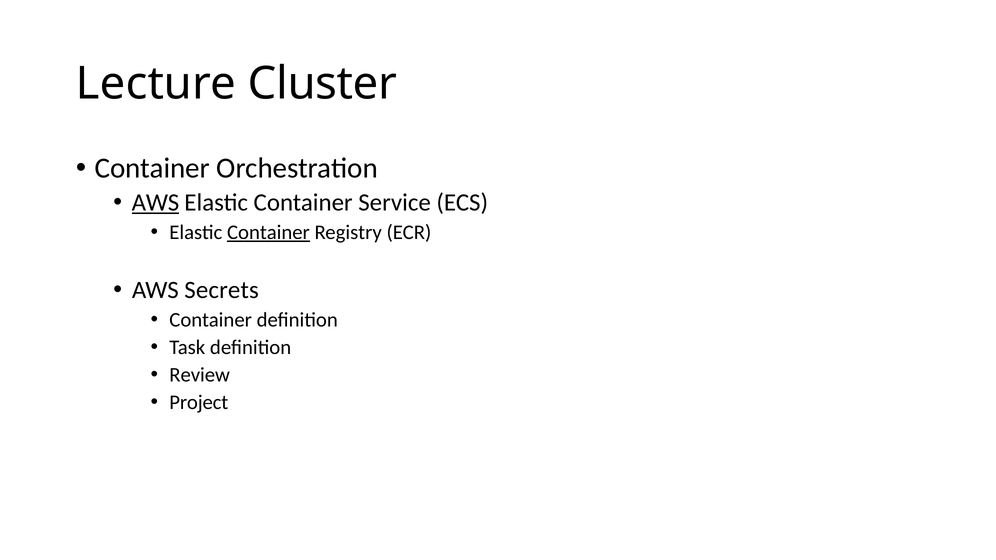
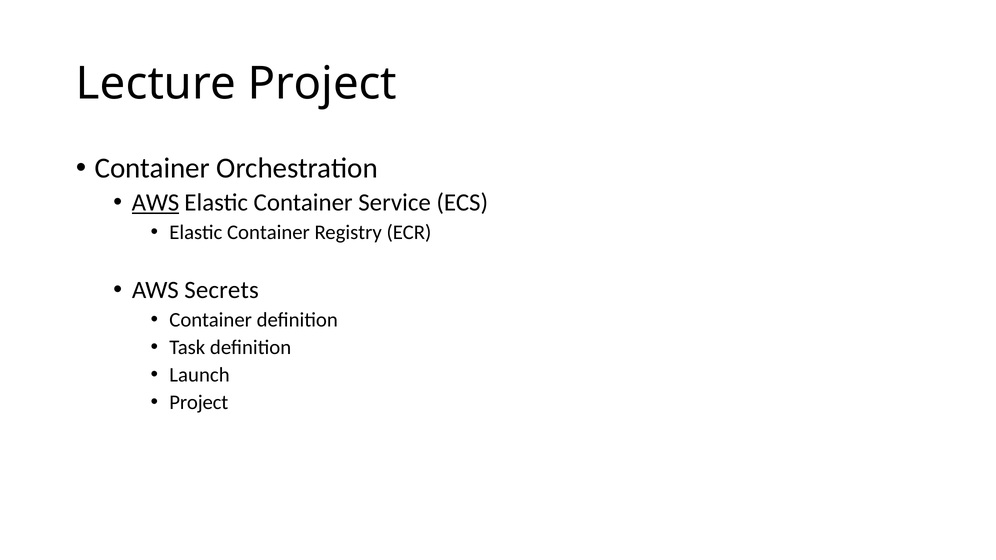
Lecture Cluster: Cluster -> Project (322, 84)
Container underline: present -> none (268, 233)
Review: Review -> Launch (200, 375)
